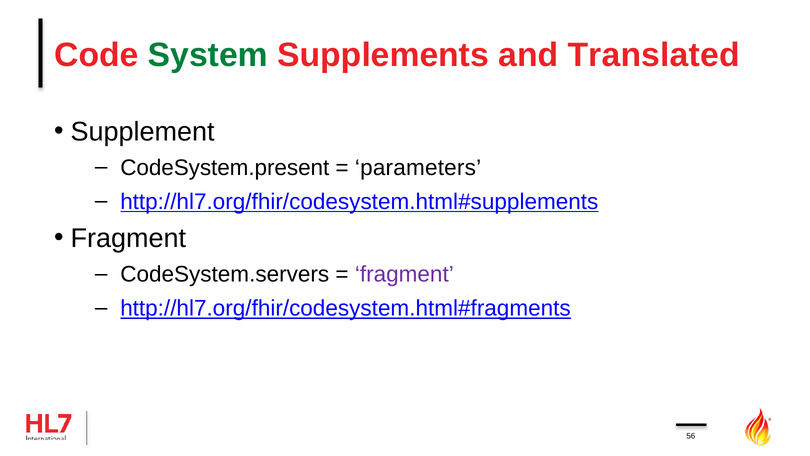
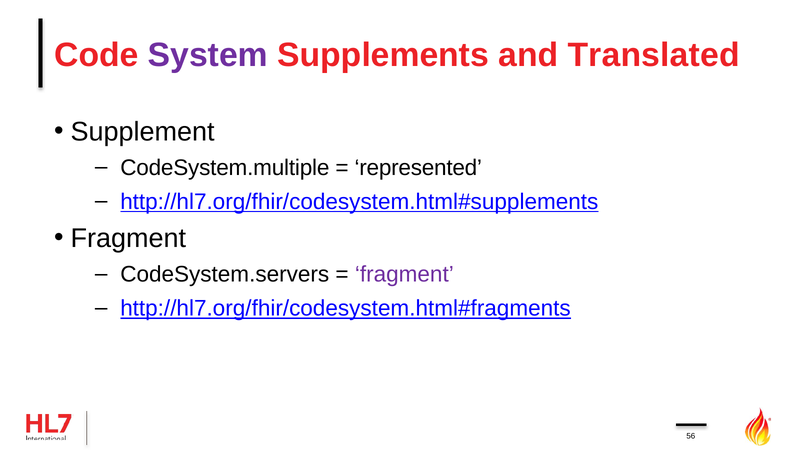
System colour: green -> purple (208, 55)
CodeSystem.present: CodeSystem.present -> CodeSystem.multiple (225, 168)
parameters: parameters -> represented (418, 168)
